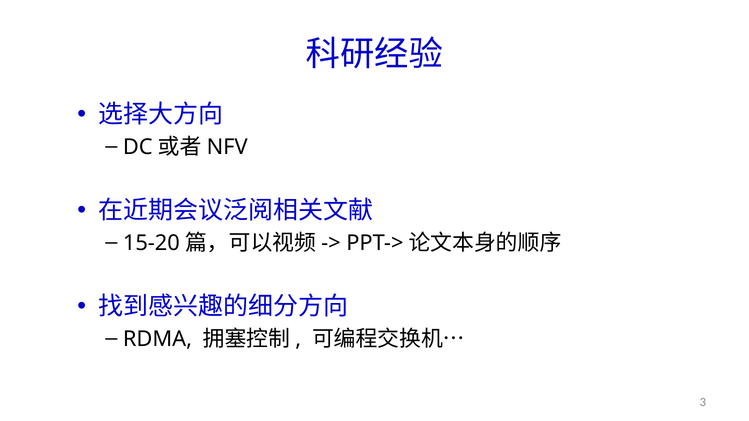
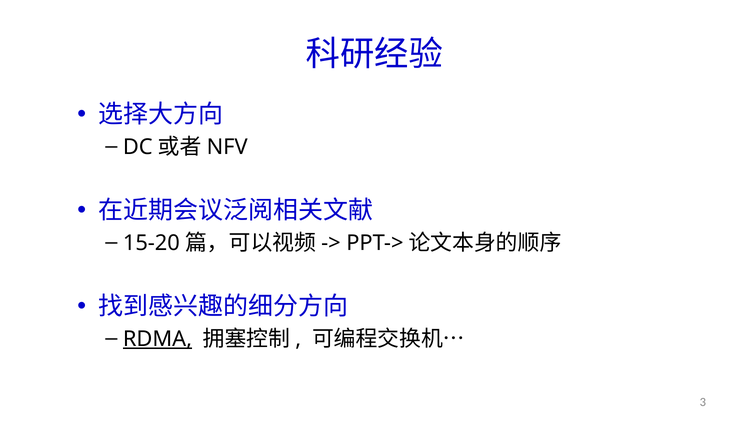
RDMA underline: none -> present (157, 339)
